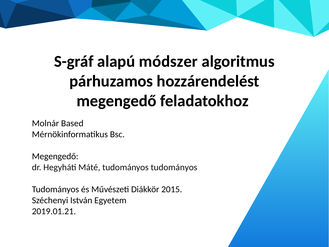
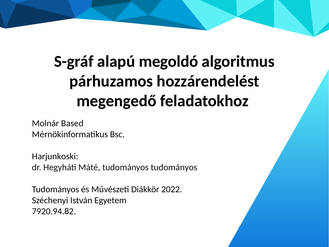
módszer: módszer -> megoldó (168, 61)
Megengedő: Megengedő -> Harjunkoski (55, 156)
2015: 2015 -> 2022 (172, 189)
2019.01.21: 2019.01.21 -> 7920.94.82 (54, 211)
